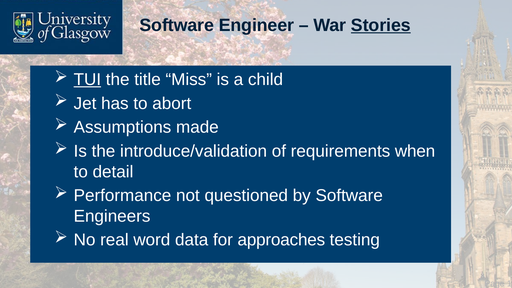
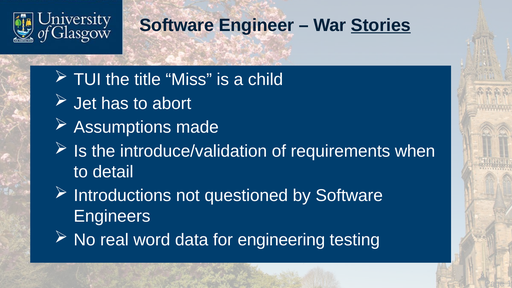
TUI underline: present -> none (87, 80)
Performance: Performance -> Introductions (122, 196)
approaches: approaches -> engineering (281, 240)
